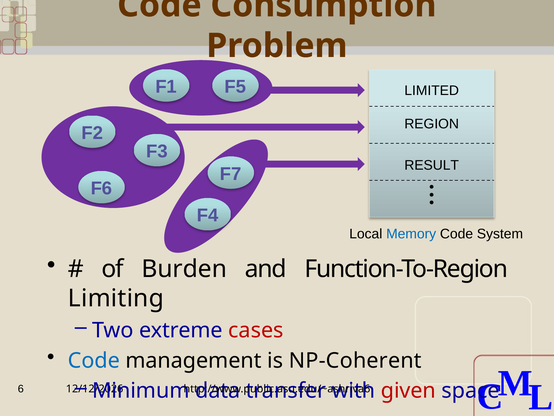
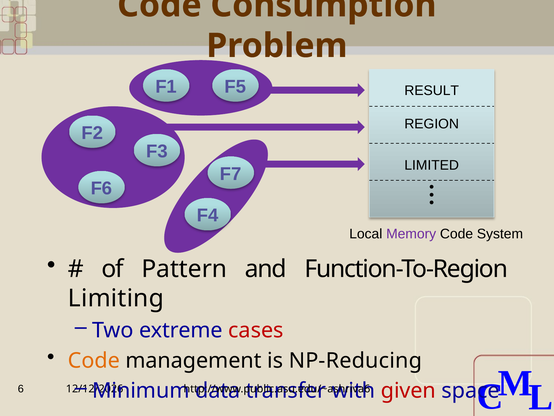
LIMITED: LIMITED -> RESULT (432, 91)
RESULT: RESULT -> LIMITED (432, 165)
Memory colour: blue -> purple (411, 234)
Burden: Burden -> Pattern (184, 269)
Code colour: blue -> orange (94, 360)
NP-Coherent: NP-Coherent -> NP-Reducing (355, 360)
